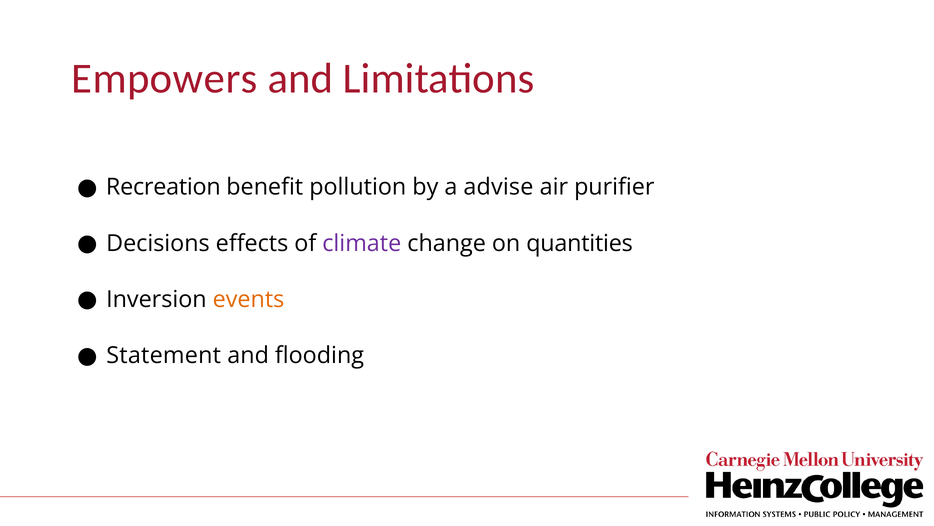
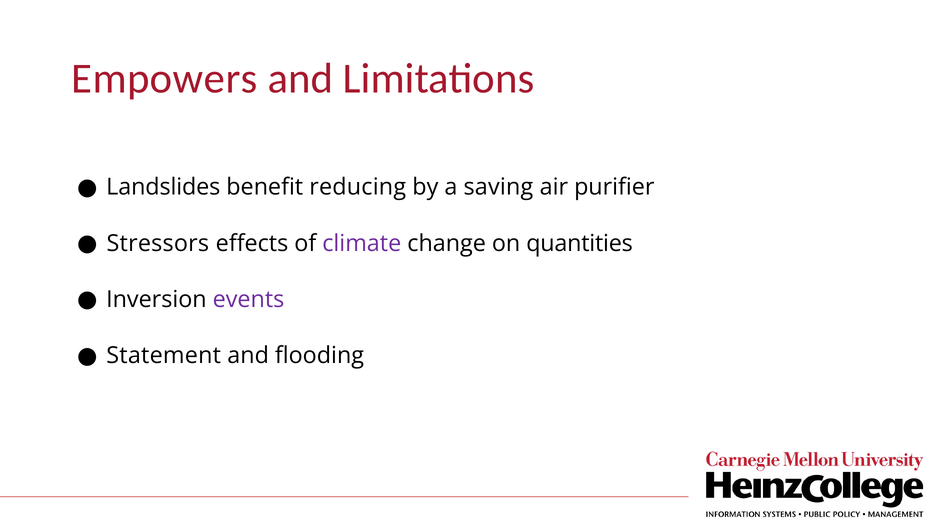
Recreation: Recreation -> Landslides (163, 187)
pollution: pollution -> reducing (358, 187)
advise: advise -> saving (498, 187)
Decisions: Decisions -> Stressors (158, 243)
events colour: orange -> purple (249, 299)
